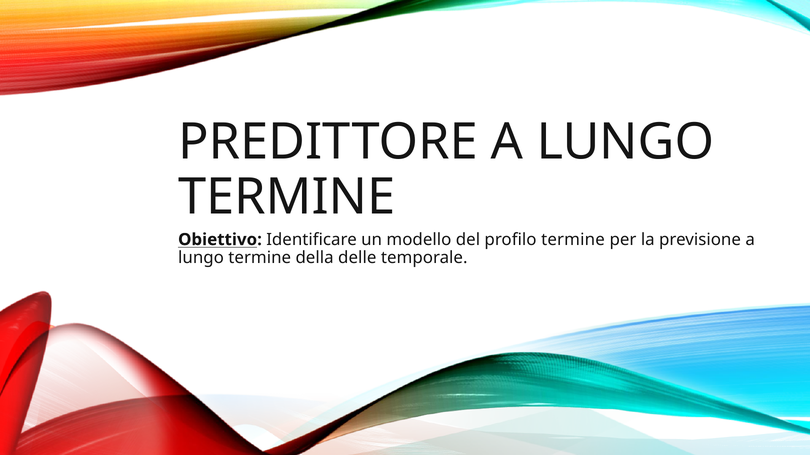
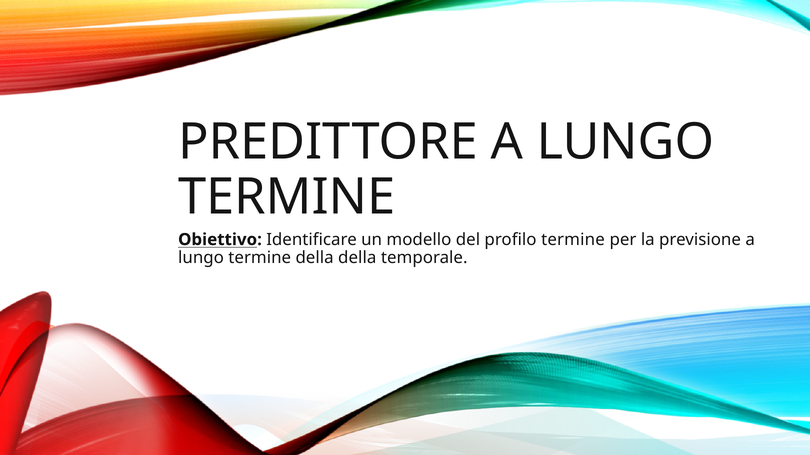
della delle: delle -> della (357, 258)
